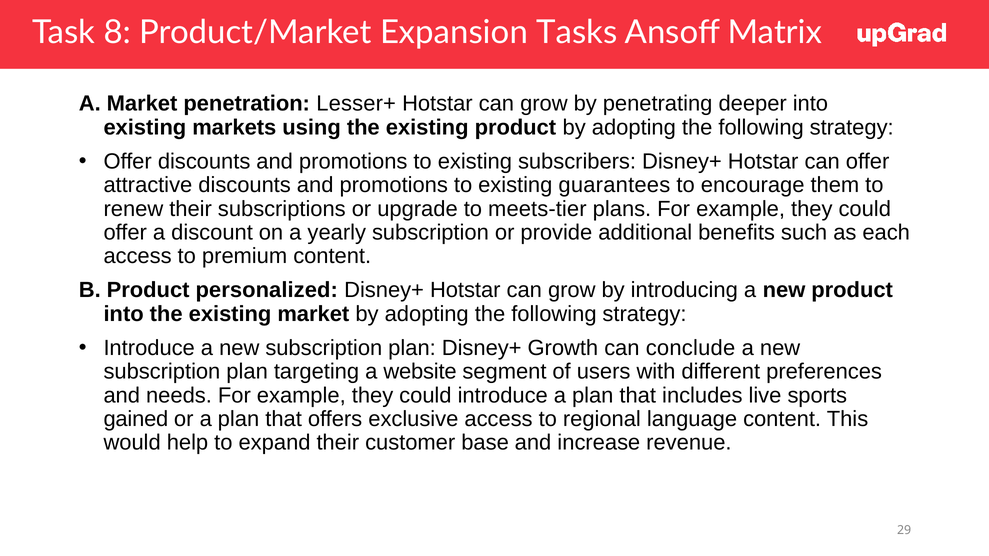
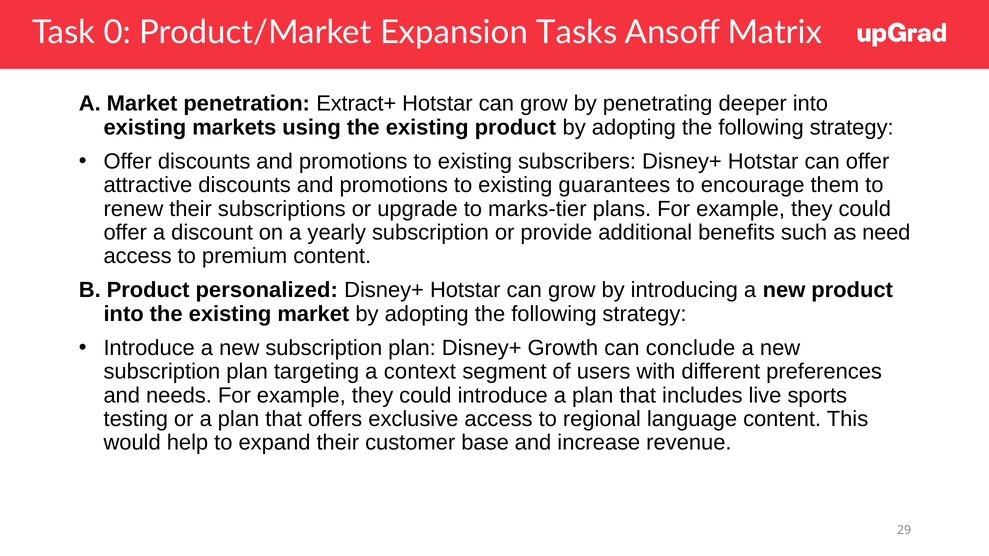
8: 8 -> 0 (117, 33)
Lesser+: Lesser+ -> Extract+ (356, 104)
meets-tier: meets-tier -> marks-tier (537, 209)
each: each -> need (886, 233)
website: website -> context (420, 372)
gained: gained -> testing (136, 419)
